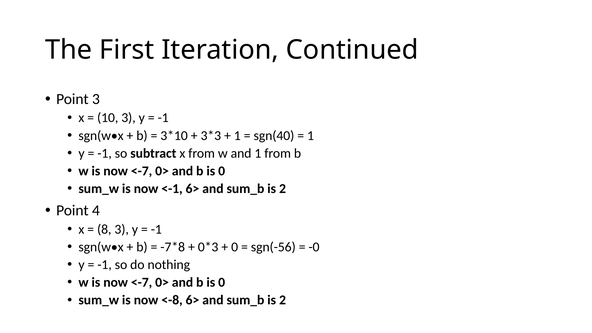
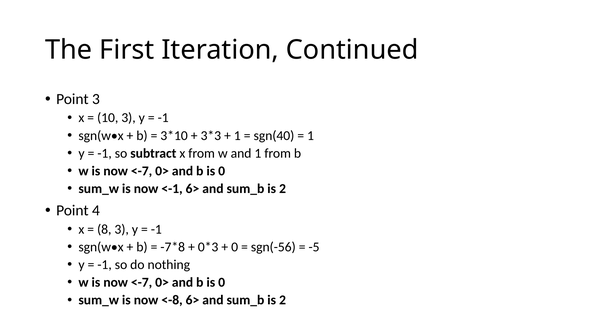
-0: -0 -> -5 (314, 247)
